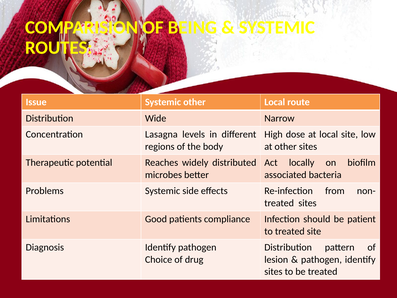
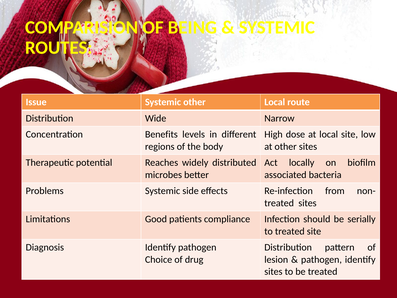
Lasagna: Lasagna -> Benefits (161, 134)
patient: patient -> serially (362, 219)
